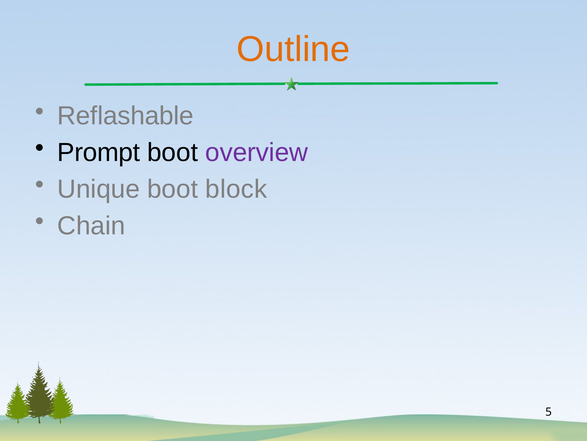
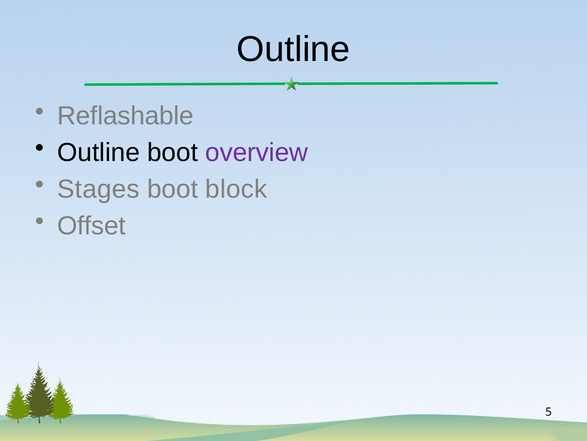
Outline colour: orange -> black (293, 49)
Prompt: Prompt -> Outline (99, 152)
Unique: Unique -> Stages (98, 189)
Chain: Chain -> Offset (91, 225)
